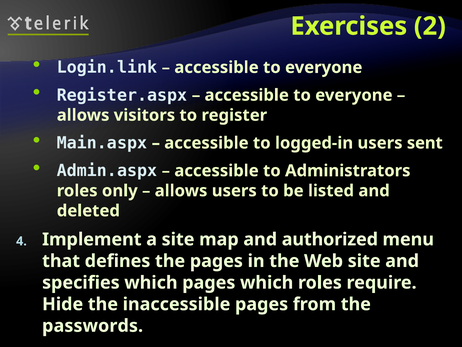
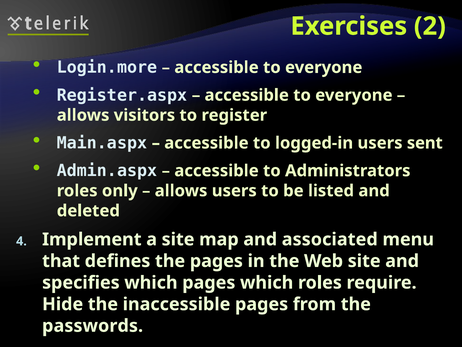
Login.link: Login.link -> Login.more (107, 67)
authorized: authorized -> associated (330, 239)
